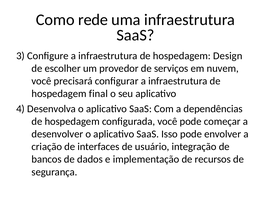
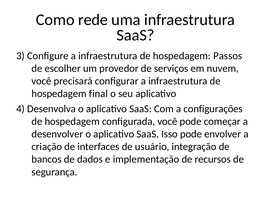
Design: Design -> Passos (228, 56)
dependências: dependências -> configurações (213, 109)
